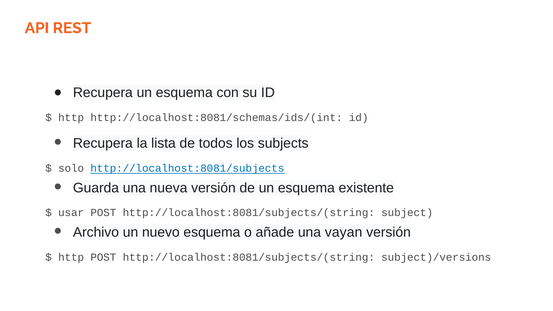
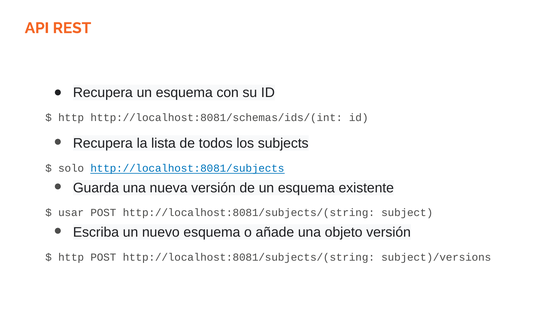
Archivo: Archivo -> Escriba (96, 232)
vayan: vayan -> objeto (344, 232)
